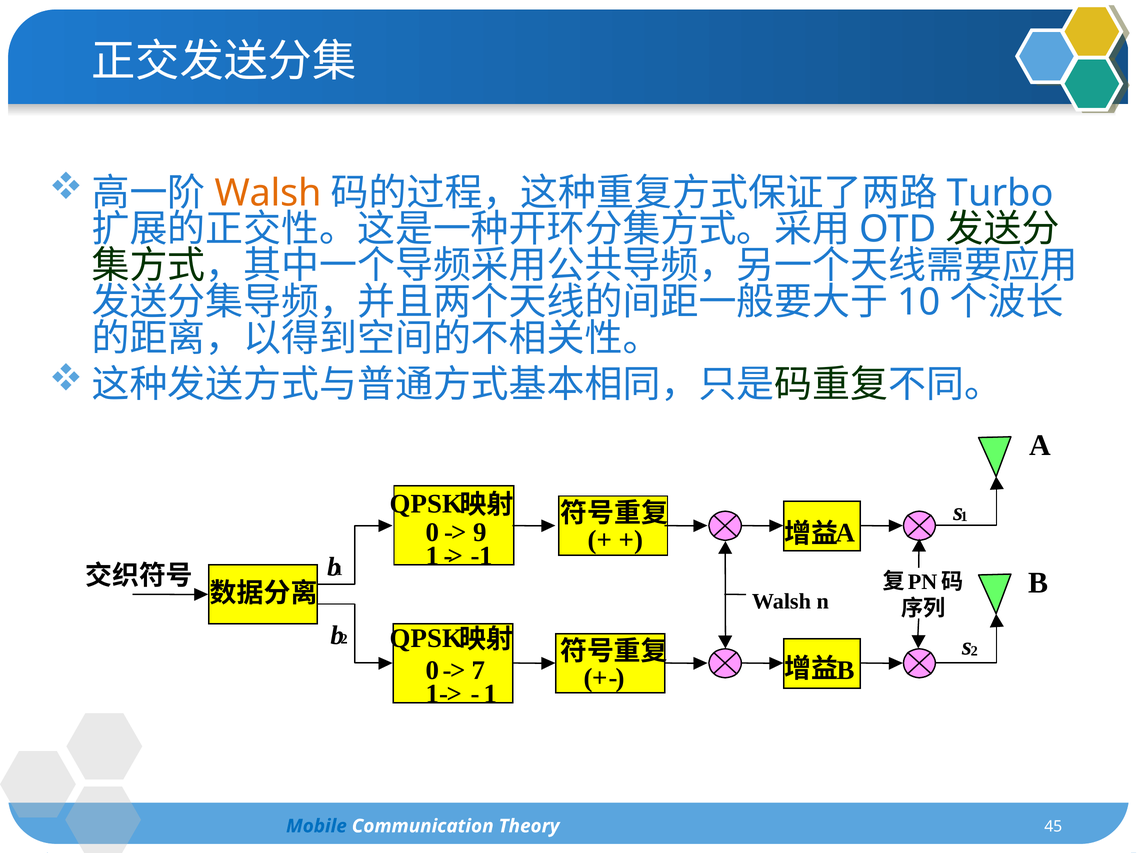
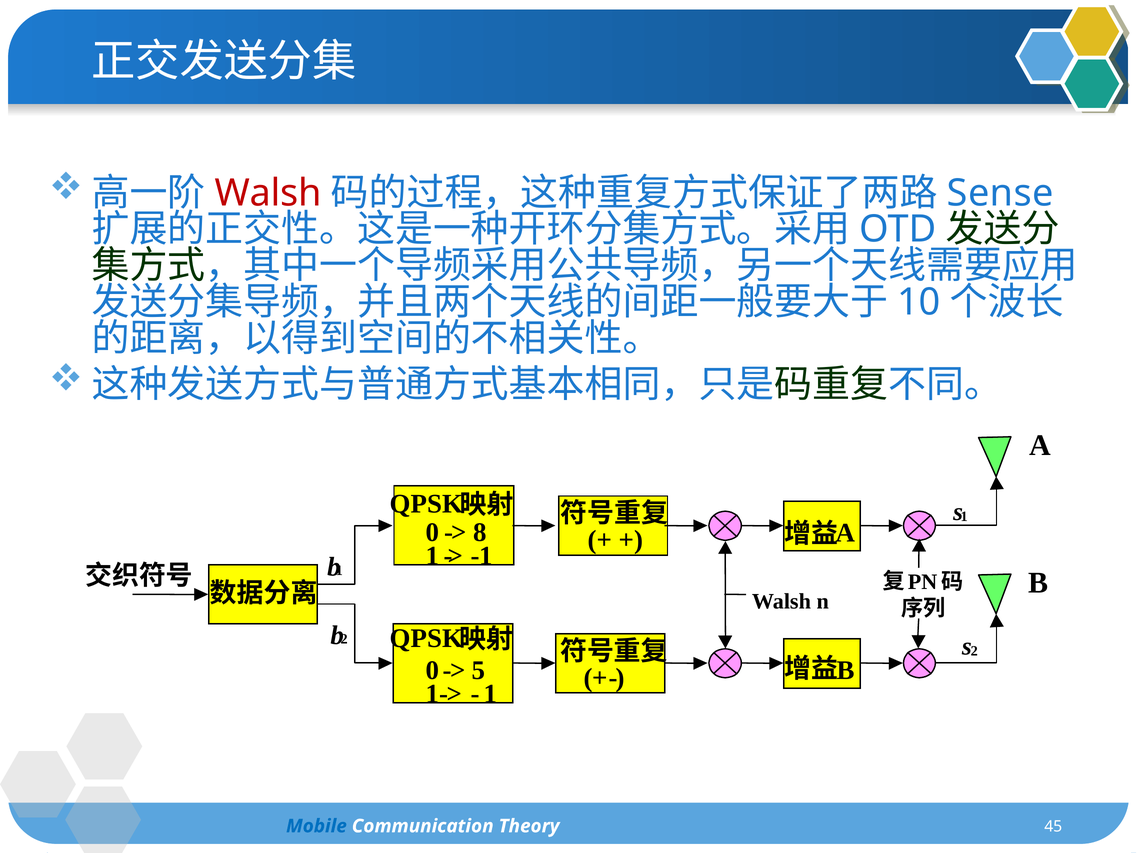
Walsh colour: orange -> red (268, 193)
Turbo: Turbo -> Sense (1000, 193)
9: 9 -> 8 (480, 533)
7: 7 -> 5 (479, 671)
